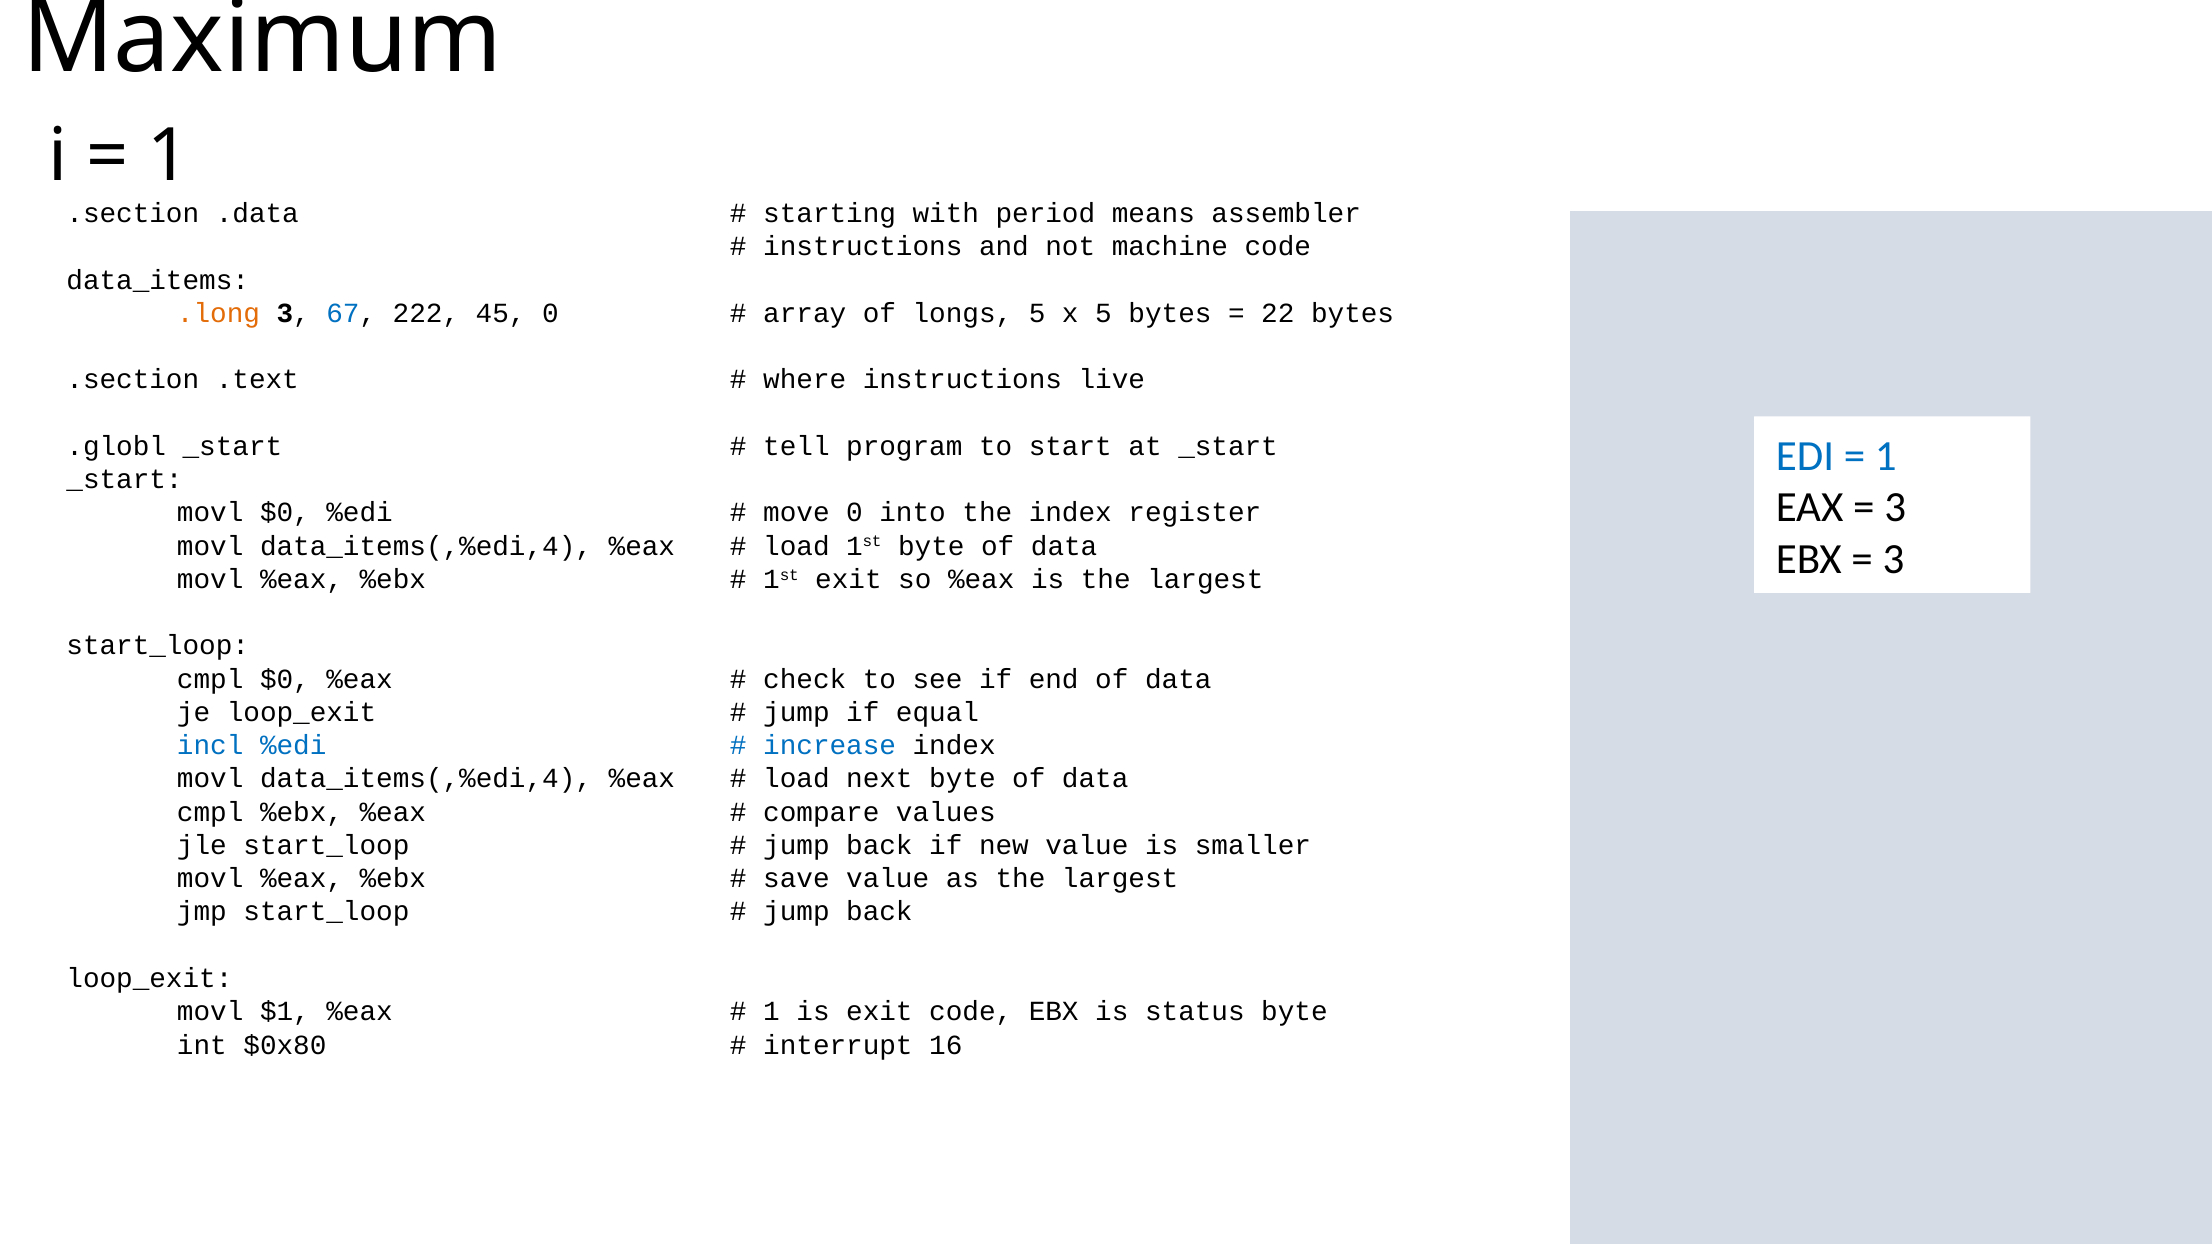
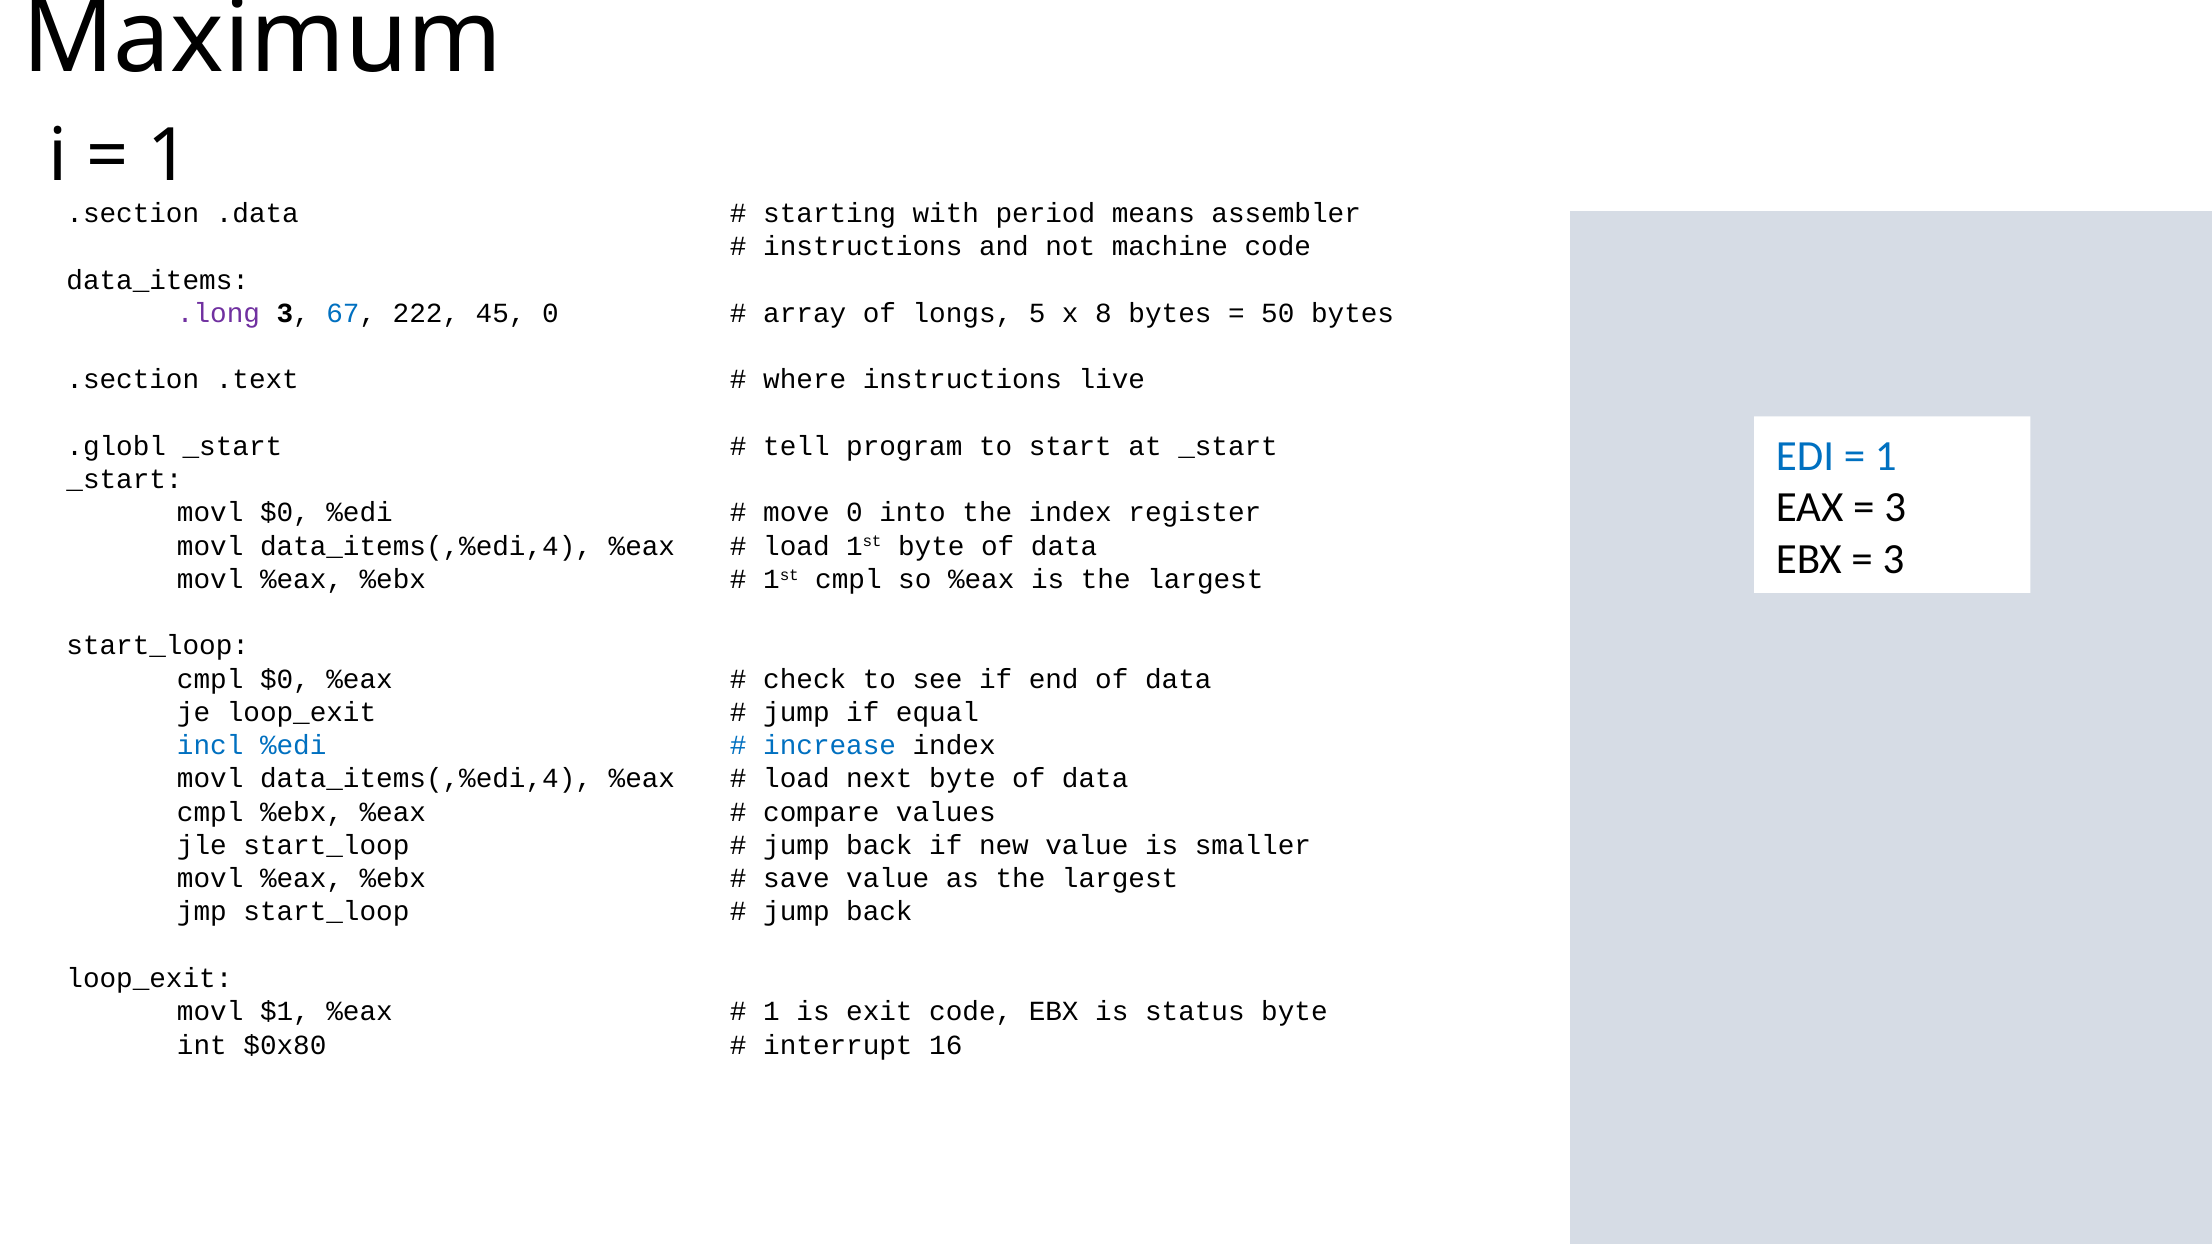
.long colour: orange -> purple (218, 313)
x 5: 5 -> 8 (1104, 313)
22: 22 -> 50 (1278, 313)
1st exit: exit -> cmpl (848, 579)
